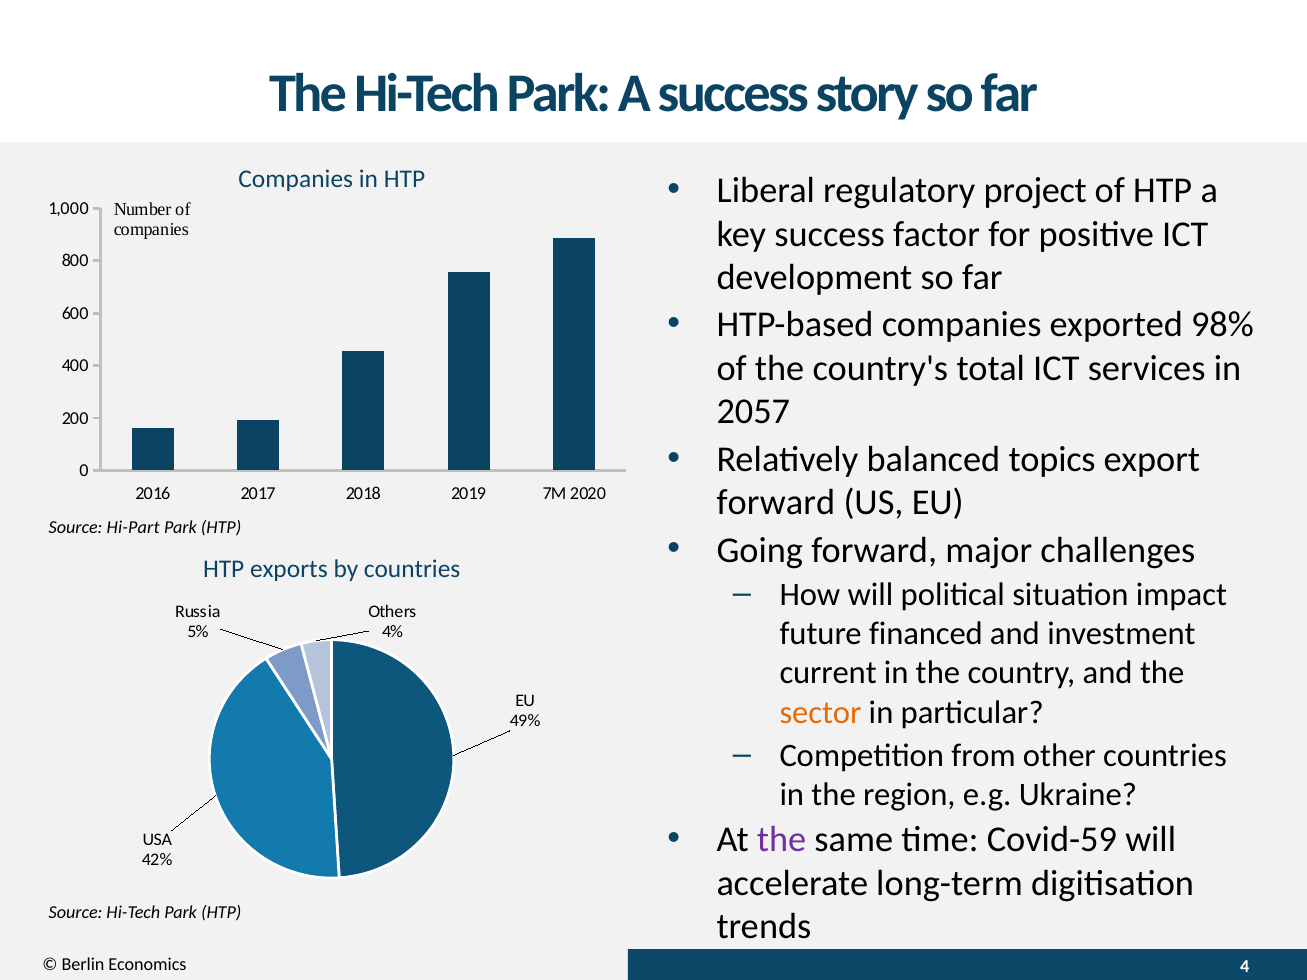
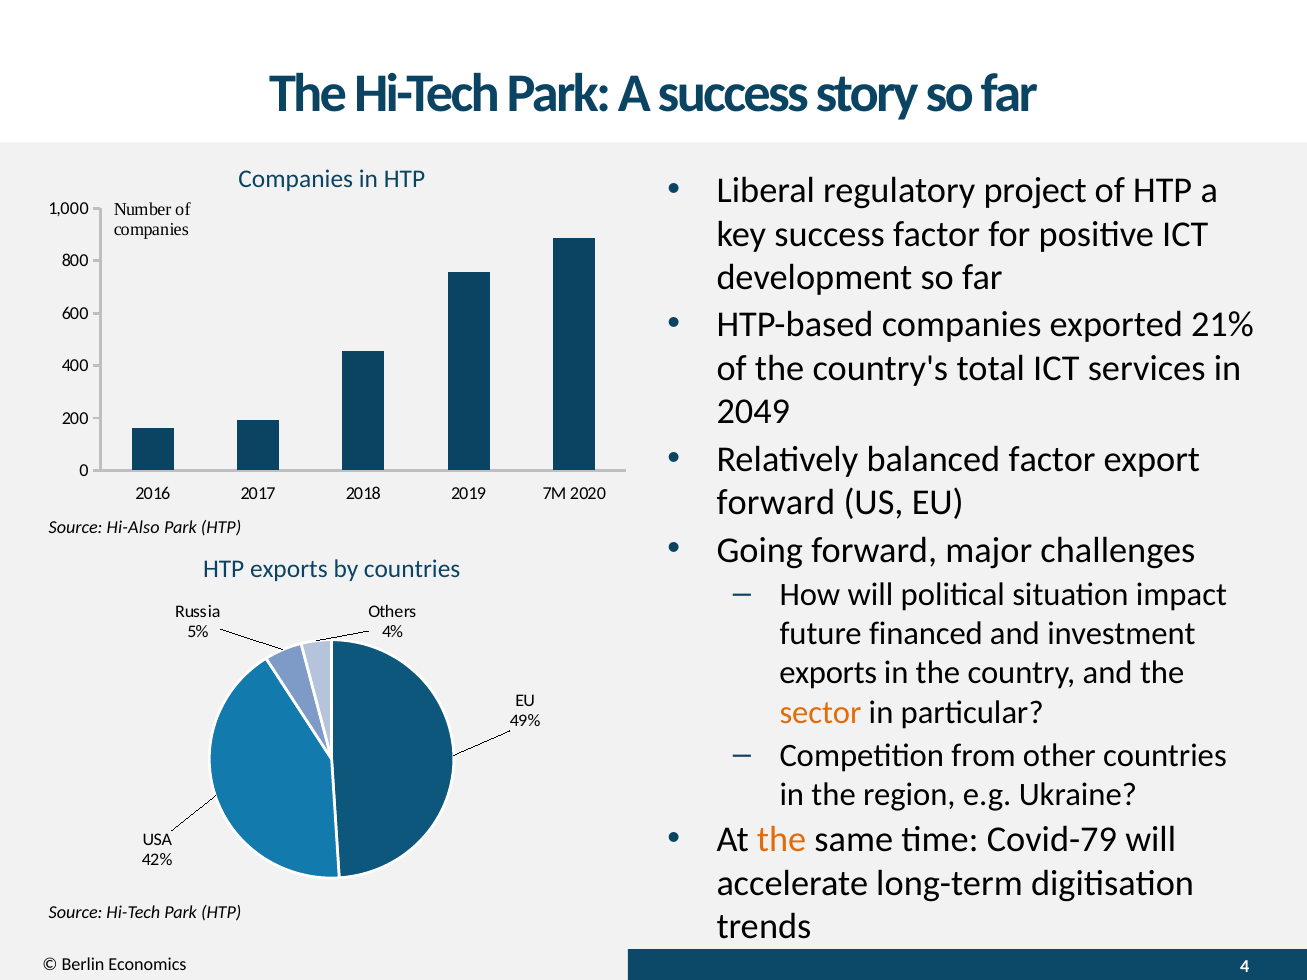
98%: 98% -> 21% (1222, 325)
2057: 2057 -> 2049 (753, 412)
balanced topics: topics -> factor (1052, 459)
Hi-Part: Hi-Part -> Hi-Also (133, 527)
current: current -> exports (828, 673)
the colour: purple -> orange (782, 840)
Covid-59: Covid-59 -> Covid-79 (1052, 840)
